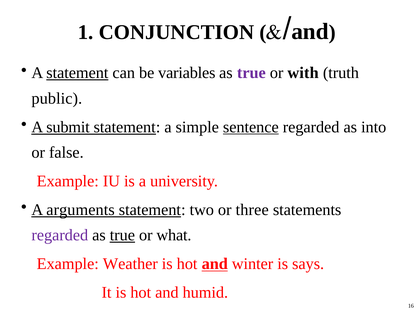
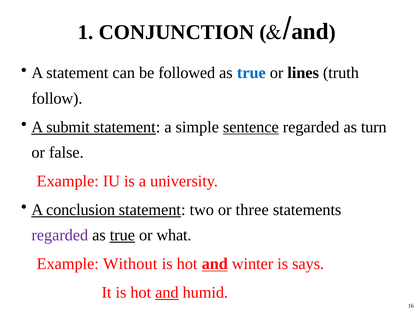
statement underline: present -> none (77, 73)
variables: variables -> followed (187, 73)
true colour: purple -> blue (251, 73)
with: with -> lines (303, 73)
public: public -> follow (57, 98)
into: into -> turn (374, 127)
arguments: arguments -> conclusion (81, 209)
Weather: Weather -> Without (130, 263)
and underline: none -> present (167, 292)
